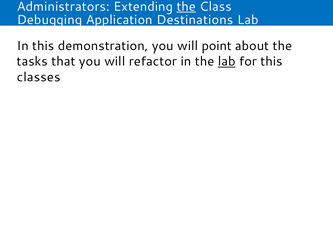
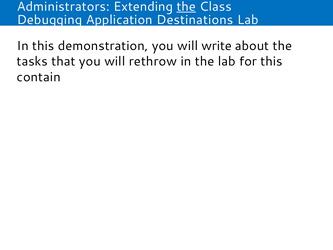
point: point -> write (217, 46)
refactor: refactor -> rethrow (153, 61)
lab underline: present -> none (227, 61)
classes: classes -> contain (39, 77)
